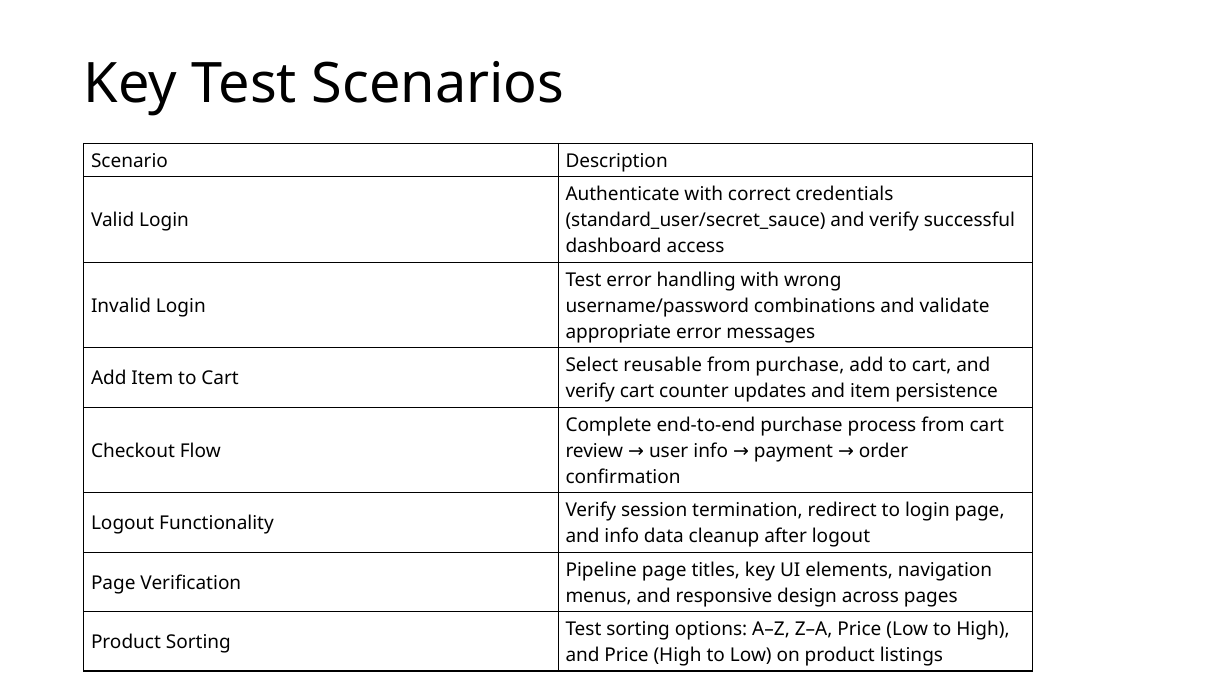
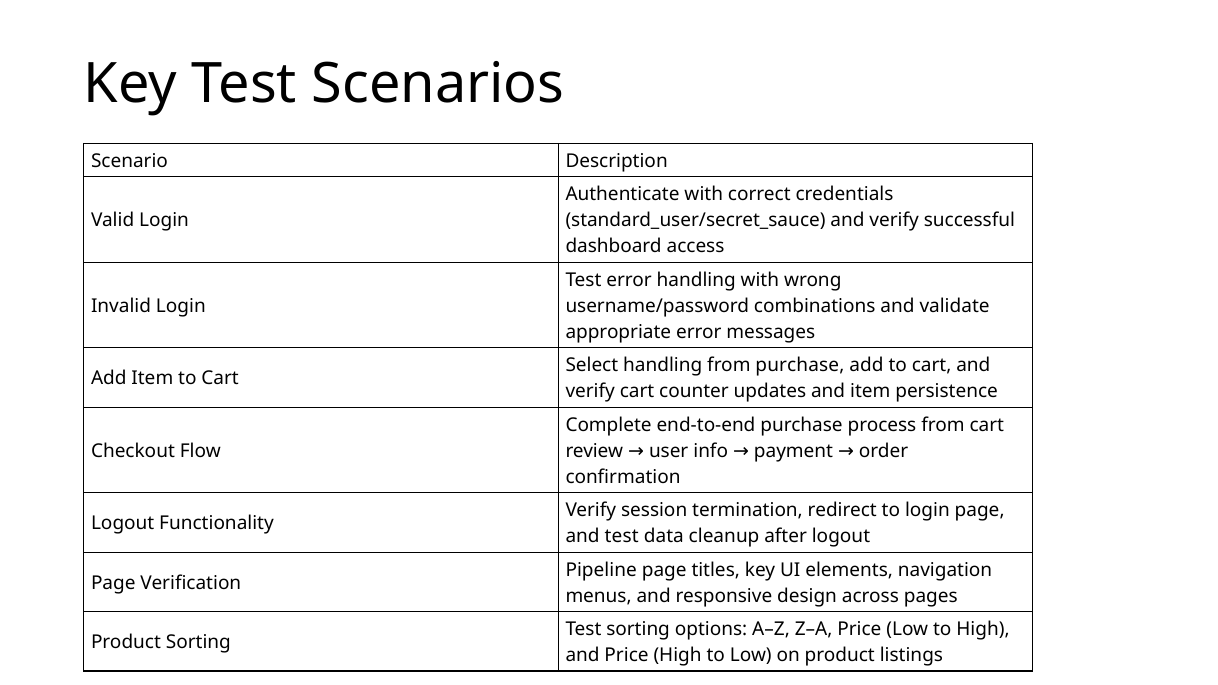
Select reusable: reusable -> handling (663, 366)
and info: info -> test (622, 537)
